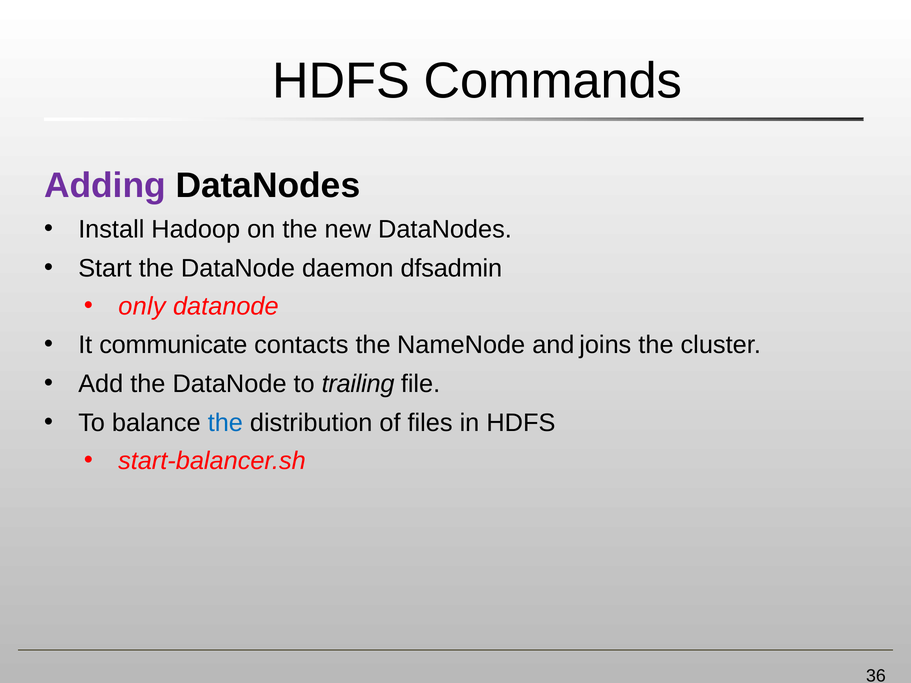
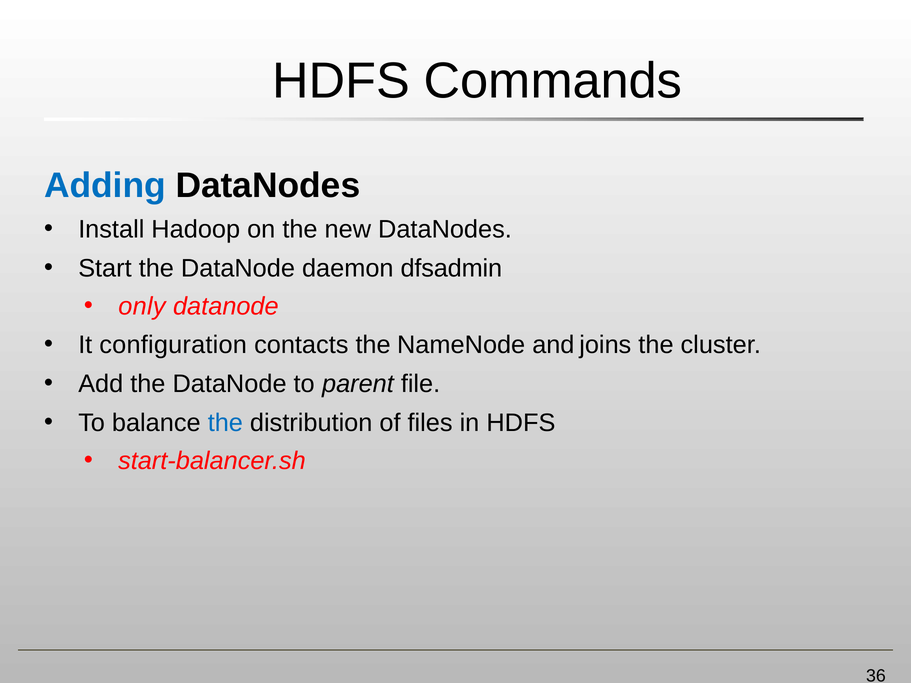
Adding colour: purple -> blue (105, 185)
communicate: communicate -> configuration (173, 345)
trailing: trailing -> parent (358, 384)
